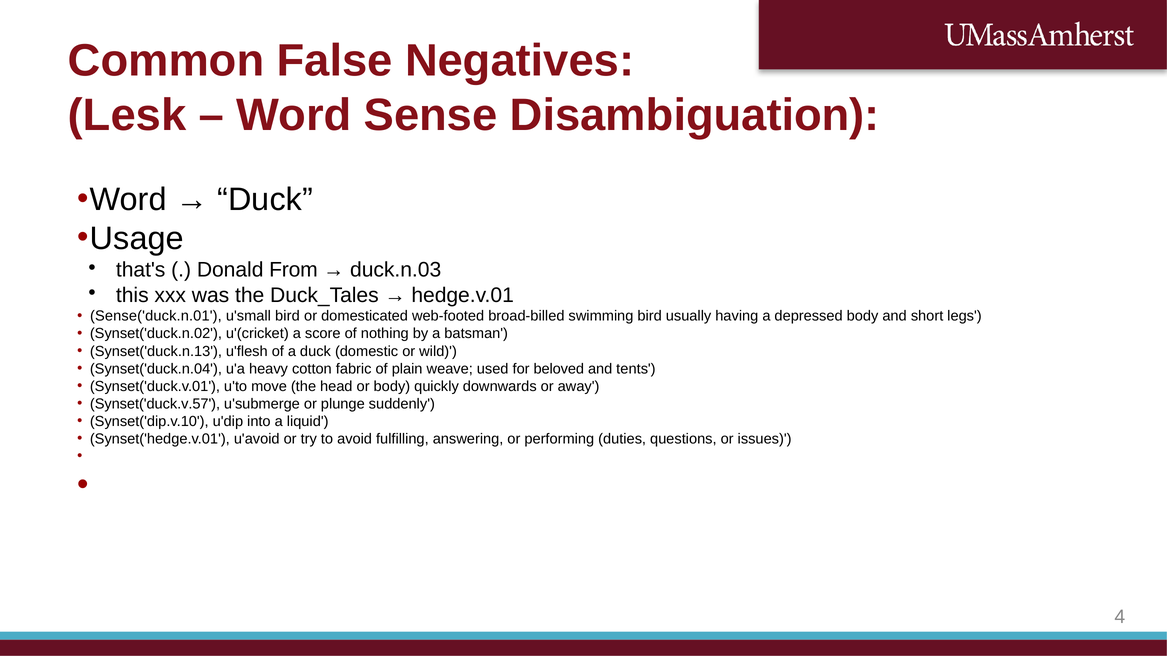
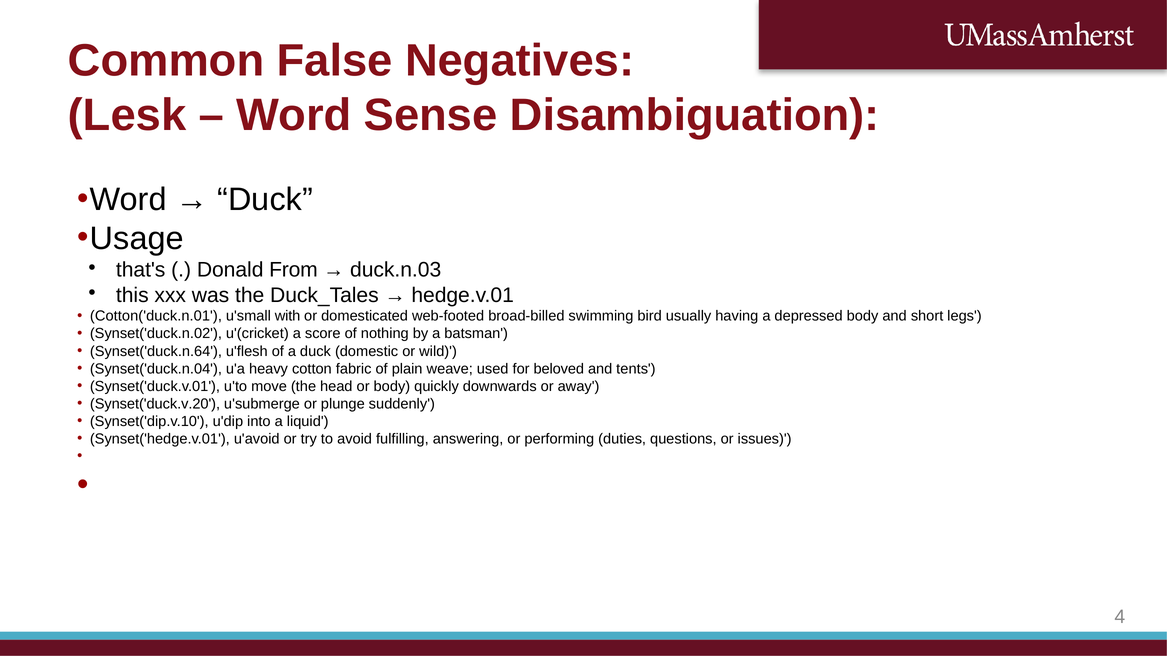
Sense('duck.n.01: Sense('duck.n.01 -> Cotton('duck.n.01 (156, 316)
u'small bird: bird -> with (288, 316)
Synset('duck.n.13: Synset('duck.n.13 -> Synset('duck.n.64 (156, 351)
Synset('duck.v.57: Synset('duck.v.57 -> Synset('duck.v.20 (155, 404)
